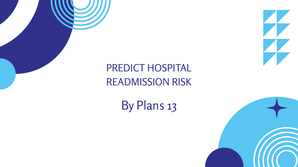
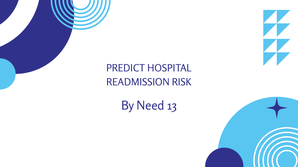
Plans: Plans -> Need (150, 106)
